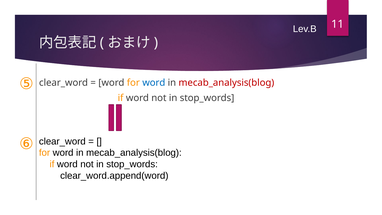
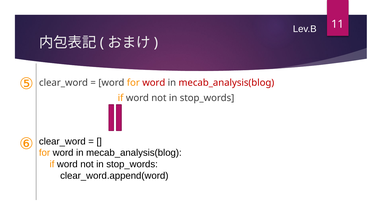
word colour: blue -> red (154, 83)
